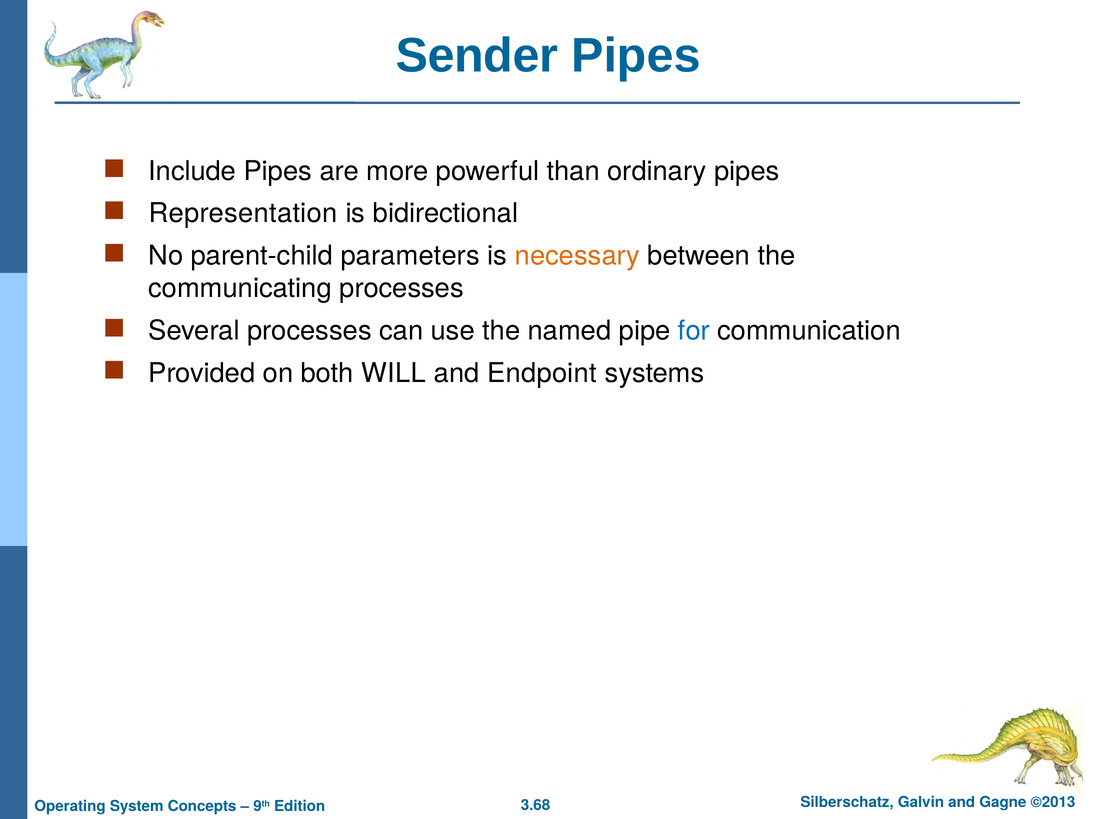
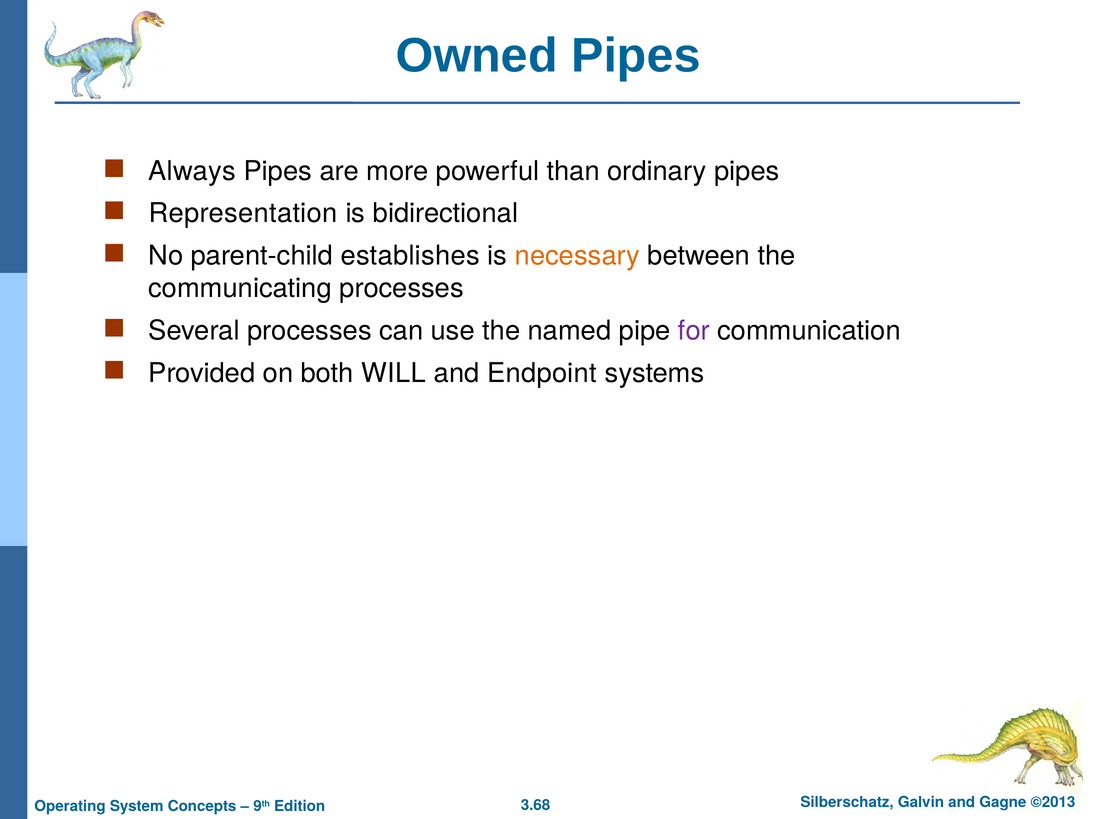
Sender: Sender -> Owned (477, 56)
Include: Include -> Always (192, 171)
parameters: parameters -> establishes (410, 256)
for colour: blue -> purple (694, 331)
